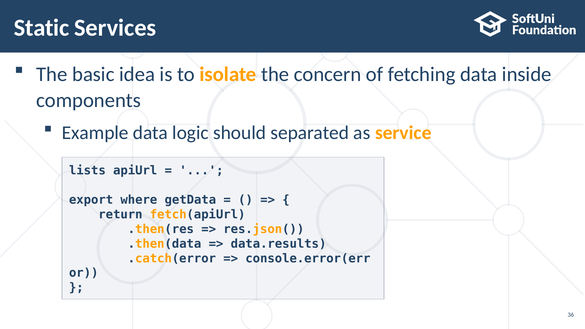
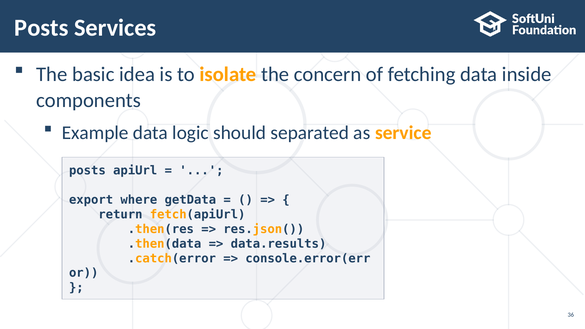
Static: Static -> Posts (41, 28)
lists: lists -> posts (87, 171)
